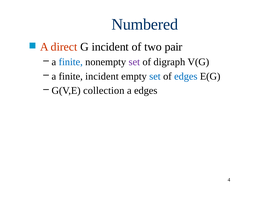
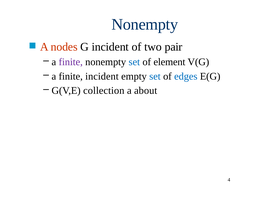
Numbered: Numbered -> Nonempty (145, 24)
direct: direct -> nodes (64, 47)
finite colour: blue -> purple (71, 62)
set colour: purple -> blue (134, 62)
digraph: digraph -> element (169, 62)
a edges: edges -> about (146, 91)
